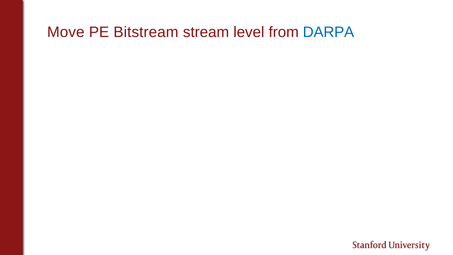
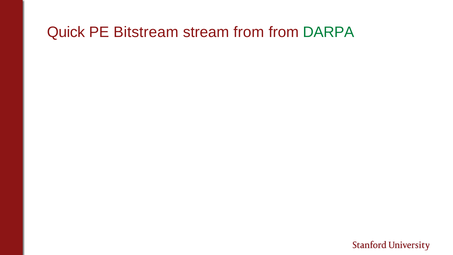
Move: Move -> Quick (66, 32)
stream level: level -> from (249, 32)
DARPA colour: blue -> green (329, 32)
